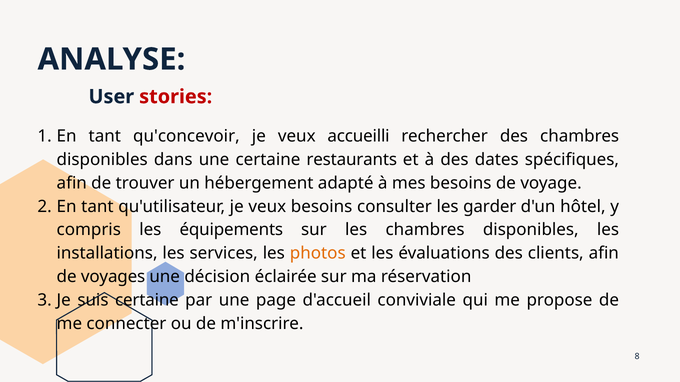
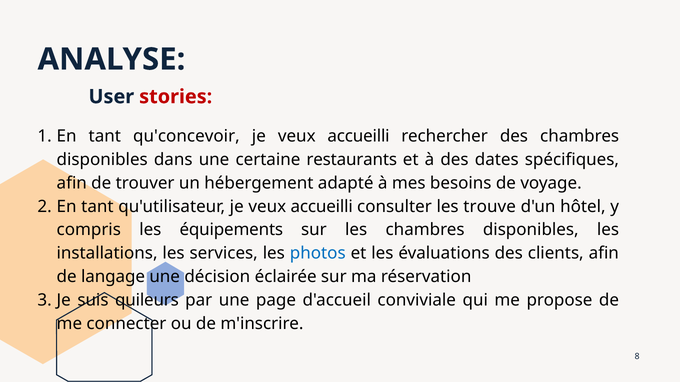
qu'utilisateur je veux besoins: besoins -> accueilli (322, 207)
garder: garder -> trouve (490, 207)
photos colour: orange -> blue (318, 254)
voyages: voyages -> langage (113, 277)
suis certaine: certaine -> quileurs (147, 300)
